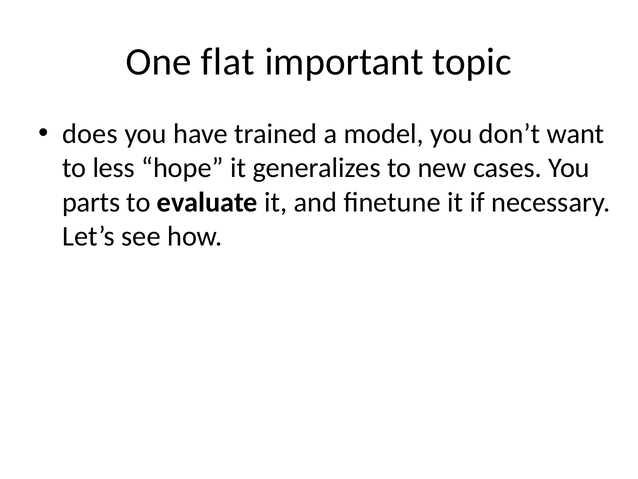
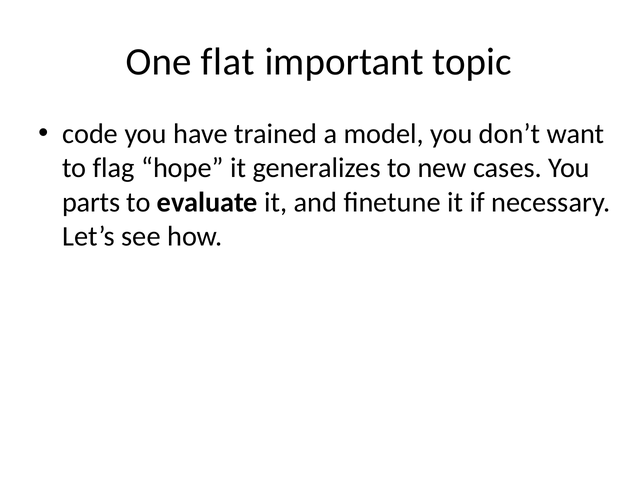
does: does -> code (90, 134)
less: less -> flag (114, 168)
